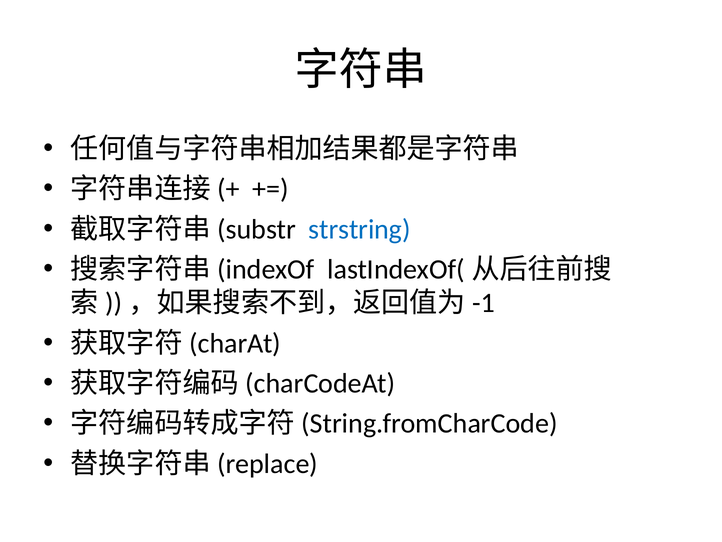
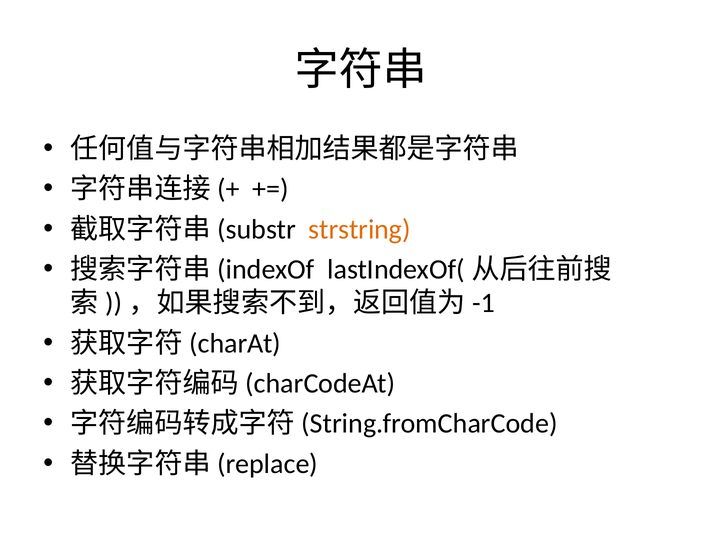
strstring colour: blue -> orange (360, 229)
